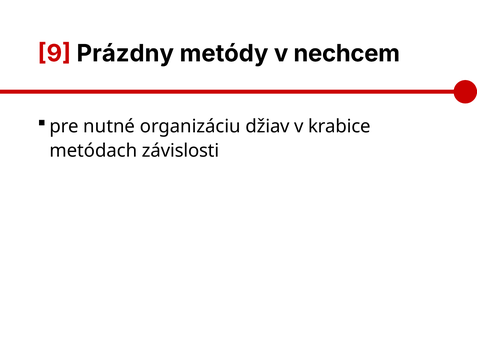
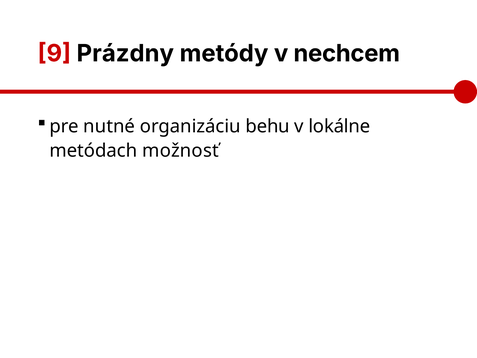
džiav: džiav -> behu (268, 126)
krabice: krabice -> lokálne (339, 126)
závislosti: závislosti -> možnosť (180, 151)
